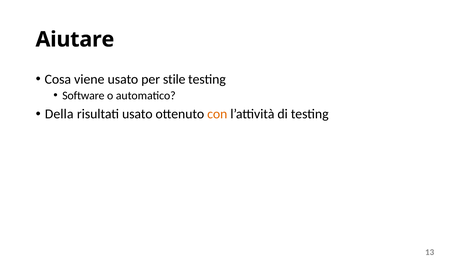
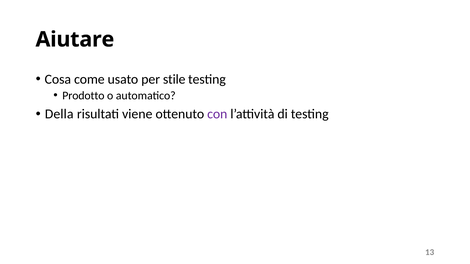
viene: viene -> come (89, 79)
Software: Software -> Prodotto (83, 96)
risultati usato: usato -> viene (137, 114)
con colour: orange -> purple (217, 114)
